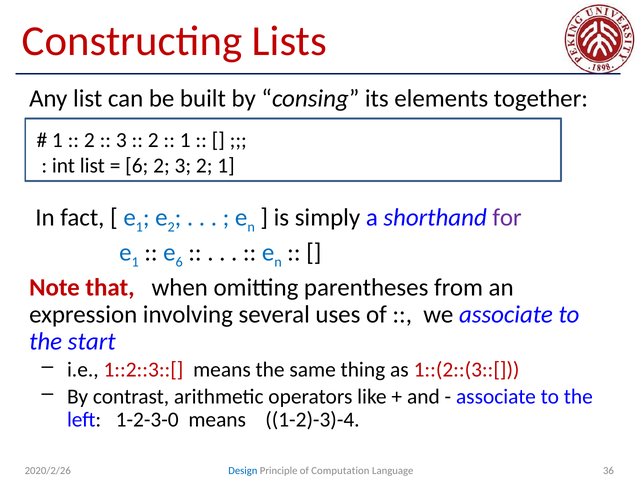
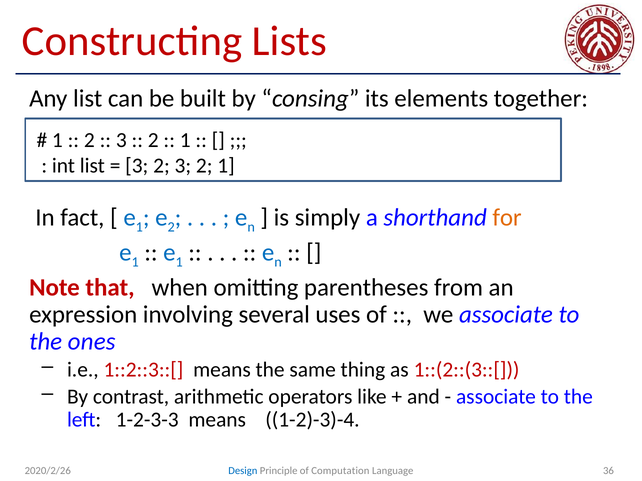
6: 6 -> 3 (137, 166)
for colour: purple -> orange (507, 218)
6: 6 -> 1 (179, 262)
start: start -> ones (92, 342)
1-2-3-0: 1-2-3-0 -> 1-2-3-3 (147, 420)
